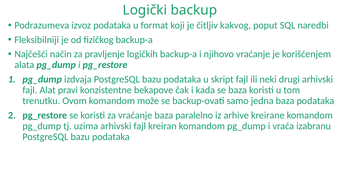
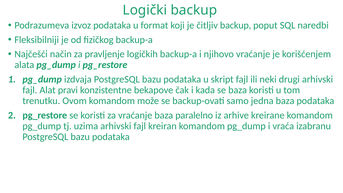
čitljiv kakvog: kakvog -> backup (236, 25)
